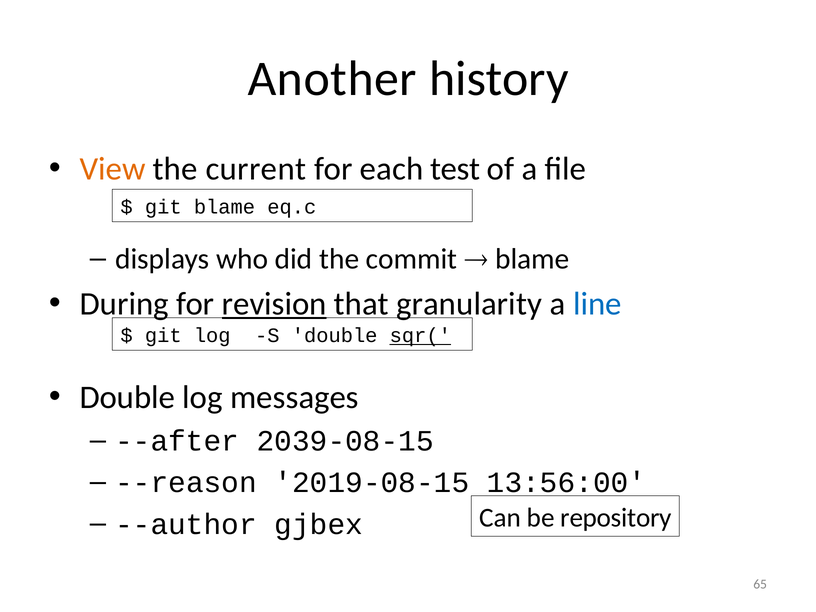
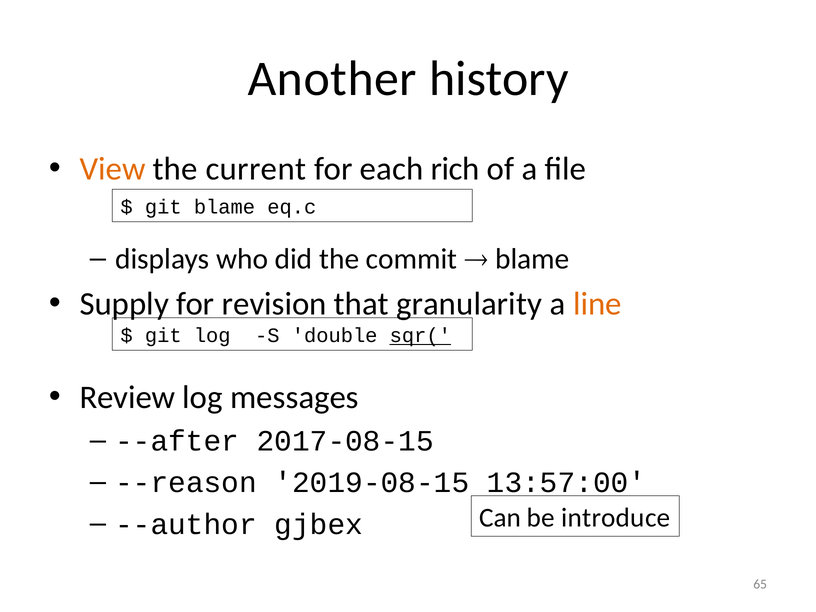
test: test -> rich (455, 169)
During: During -> Supply (124, 304)
revision underline: present -> none (274, 304)
line colour: blue -> orange (597, 304)
Double: Double -> Review (127, 397)
2039-08-15: 2039-08-15 -> 2017-08-15 (345, 441)
13:56:00: 13:56:00 -> 13:57:00 (567, 483)
repository: repository -> introduce (616, 518)
